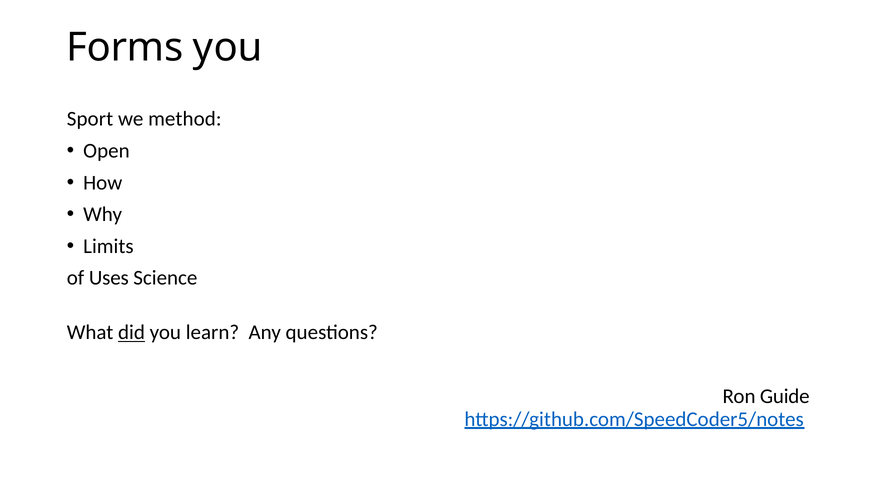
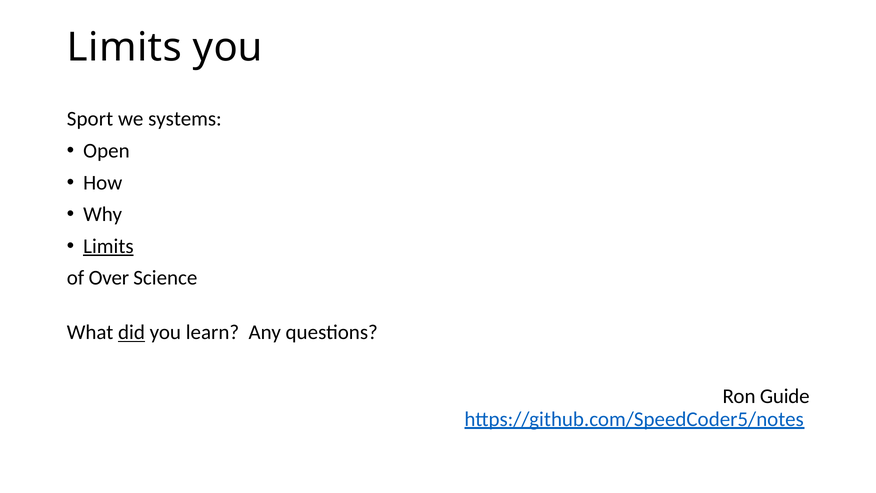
Forms: Forms -> Limits (124, 47)
method: method -> systems (185, 119)
Limits underline: none -> present (108, 246)
Uses: Uses -> Over (109, 278)
